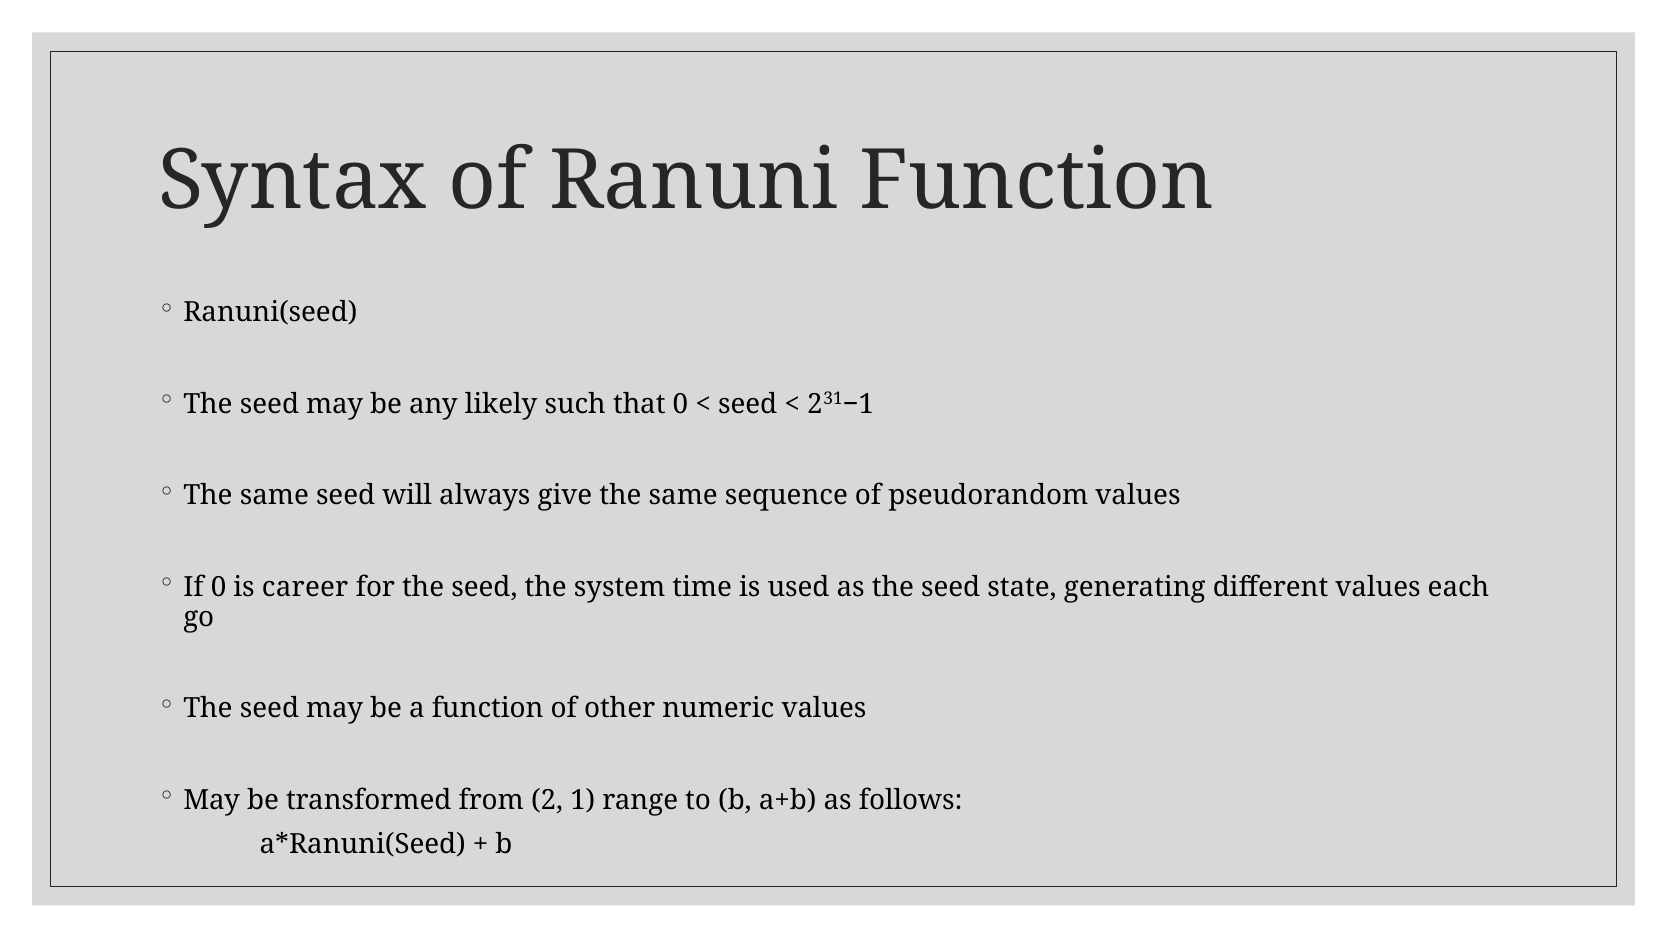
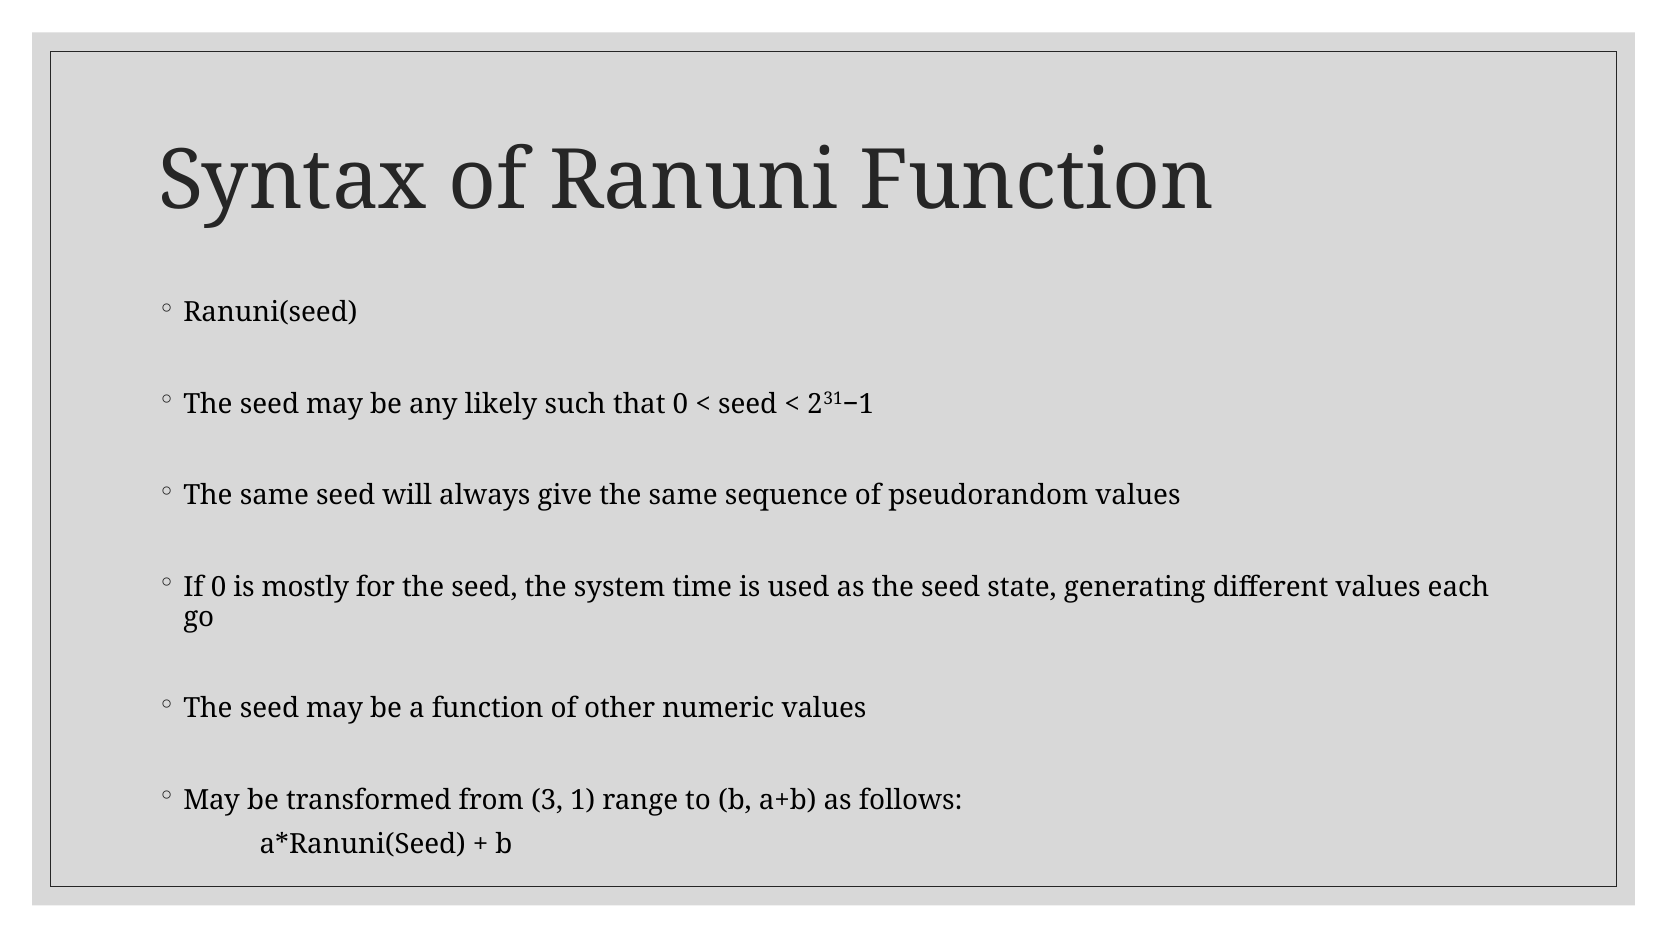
career: career -> mostly (305, 587)
2: 2 -> 3 (547, 800)
